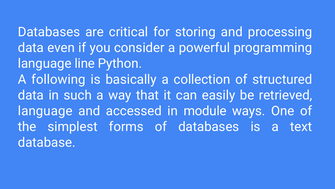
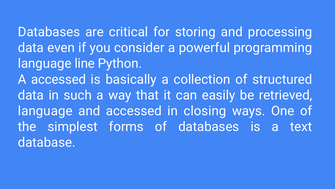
A following: following -> accessed (59, 79)
module: module -> closing (205, 111)
